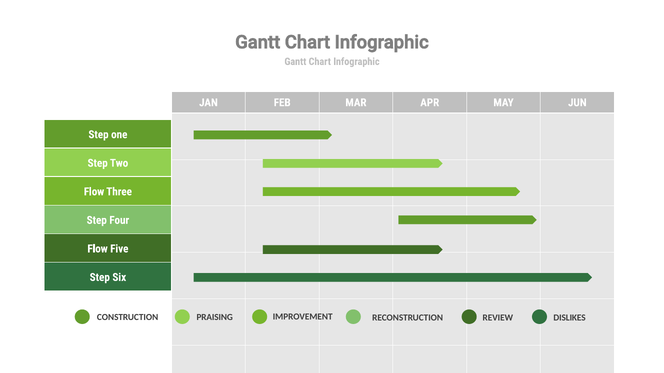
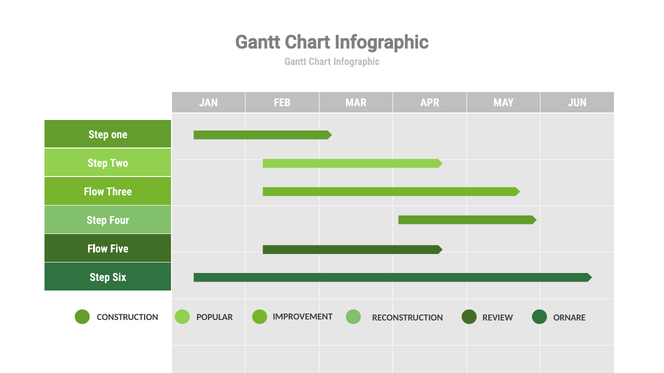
PRAISING: PRAISING -> POPULAR (215, 318)
DISLIKES: DISLIKES -> ORNARE (570, 318)
